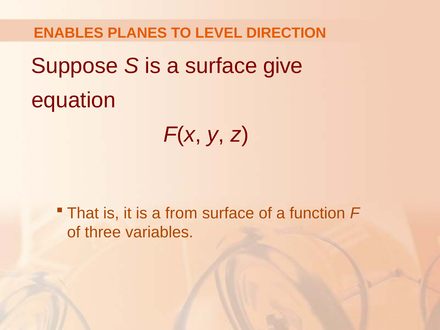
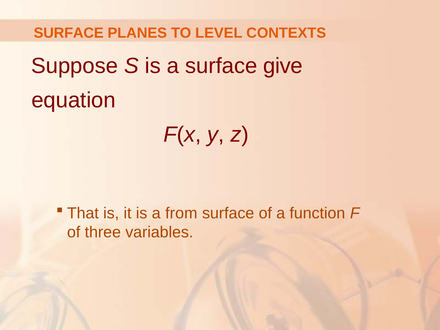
ENABLES: ENABLES -> SURFACE (69, 33)
DIRECTION: DIRECTION -> CONTEXTS (286, 33)
